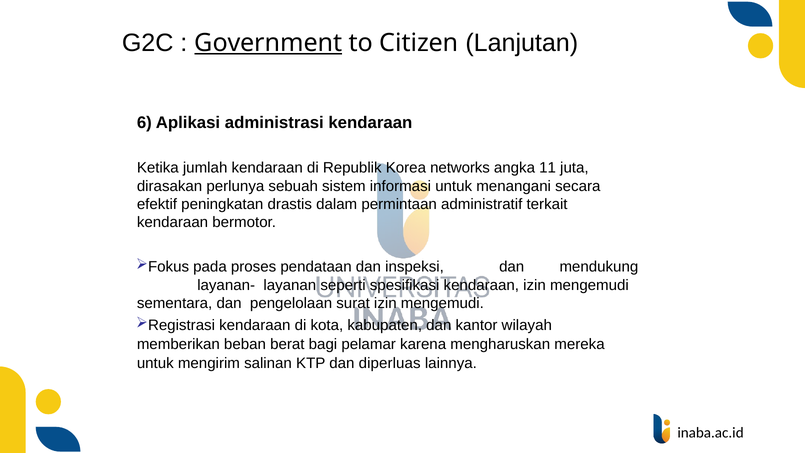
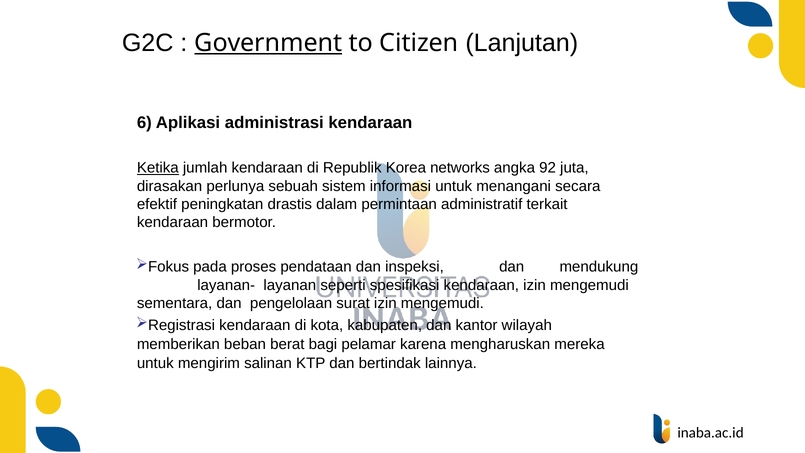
Ketika underline: none -> present (158, 168)
11: 11 -> 92 (548, 168)
diperluas: diperluas -> bertindak (390, 363)
